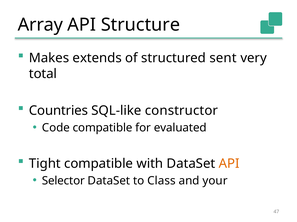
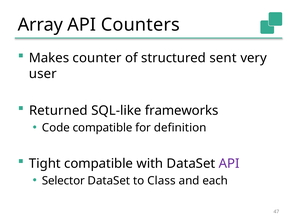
Structure: Structure -> Counters (140, 25)
extends: extends -> counter (97, 58)
total: total -> user (43, 74)
Countries: Countries -> Returned (58, 111)
constructor: constructor -> frameworks (182, 111)
evaluated: evaluated -> definition (180, 128)
API colour: orange -> purple (229, 164)
your: your -> each (215, 181)
